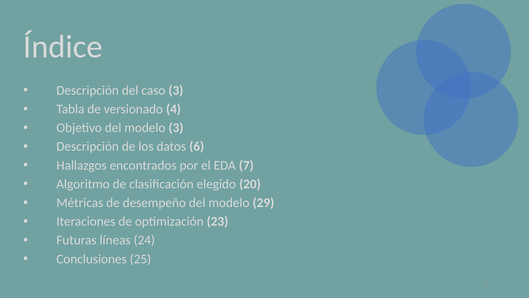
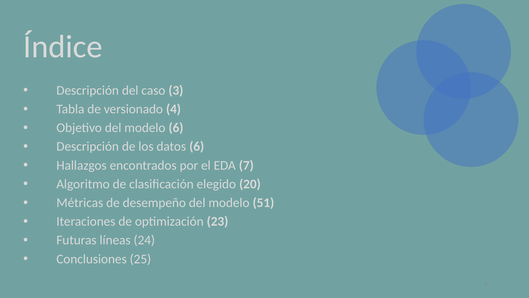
modelo 3: 3 -> 6 (176, 128)
29: 29 -> 51 (263, 203)
